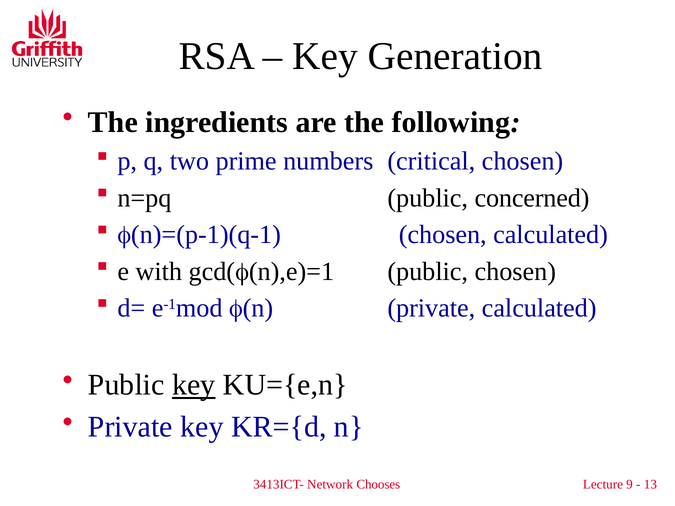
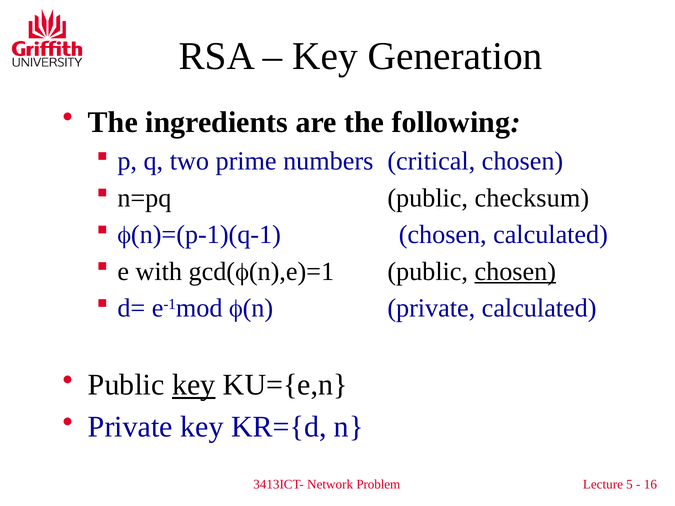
concerned: concerned -> checksum (532, 198)
chosen underline: none -> present (515, 272)
Chooses: Chooses -> Problem (378, 485)
9: 9 -> 5 (630, 485)
13: 13 -> 16 (650, 485)
